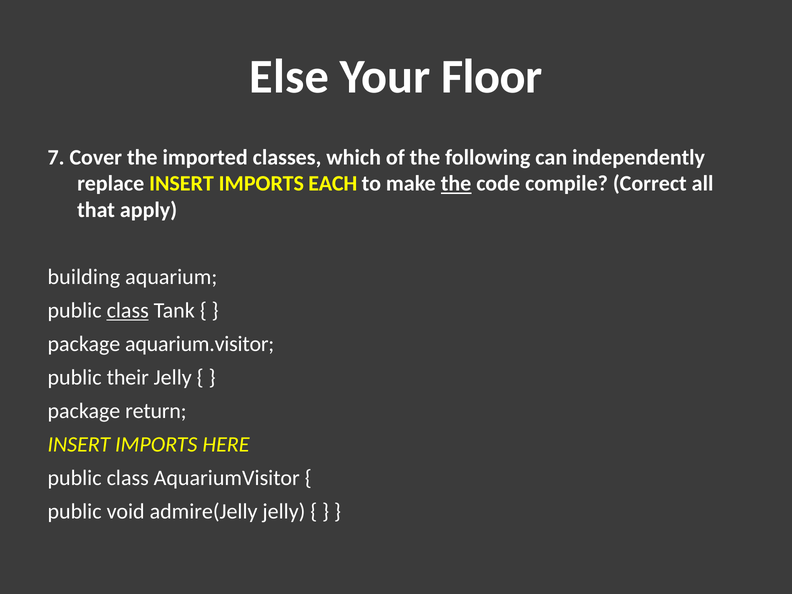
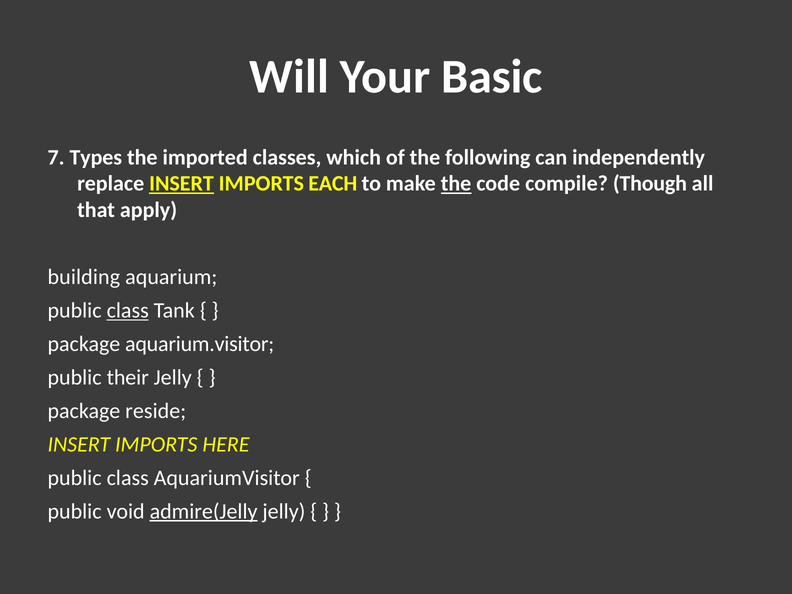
Else: Else -> Will (289, 77)
Floor: Floor -> Basic (492, 77)
Cover: Cover -> Types (96, 157)
INSERT underline: none -> present (182, 184)
Correct: Correct -> Though (650, 184)
return: return -> reside (156, 411)
admire(Jelly underline: none -> present (204, 511)
